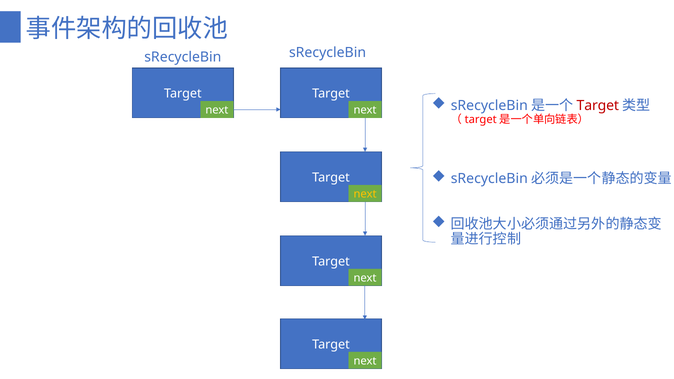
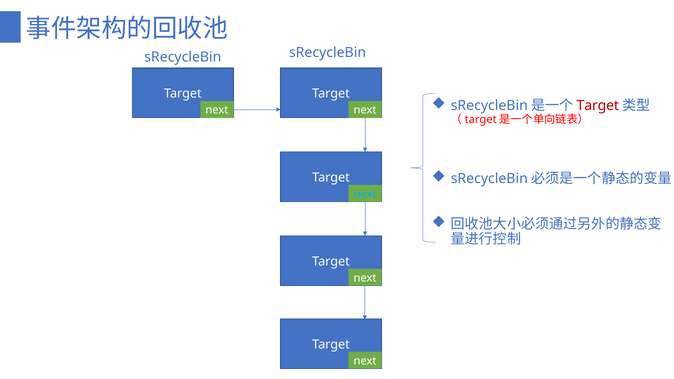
next colour: yellow -> light blue (365, 194)
